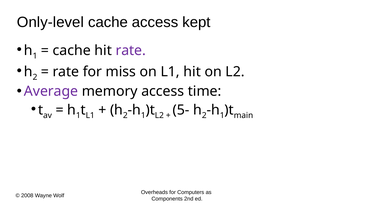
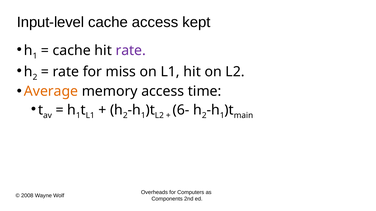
Only-level: Only-level -> Input-level (50, 22)
Average colour: purple -> orange (51, 91)
5-: 5- -> 6- (181, 110)
